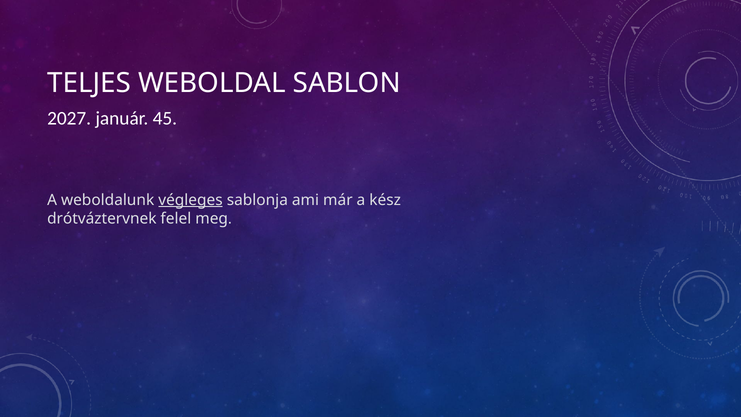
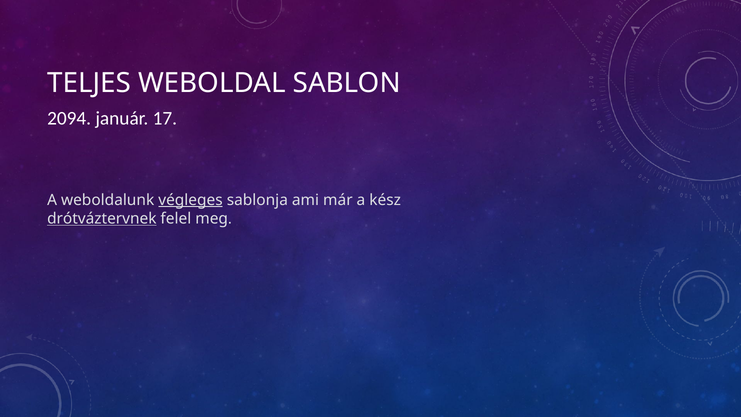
2027: 2027 -> 2094 (69, 118)
45: 45 -> 17 (165, 118)
drótváztervnek underline: none -> present (102, 218)
